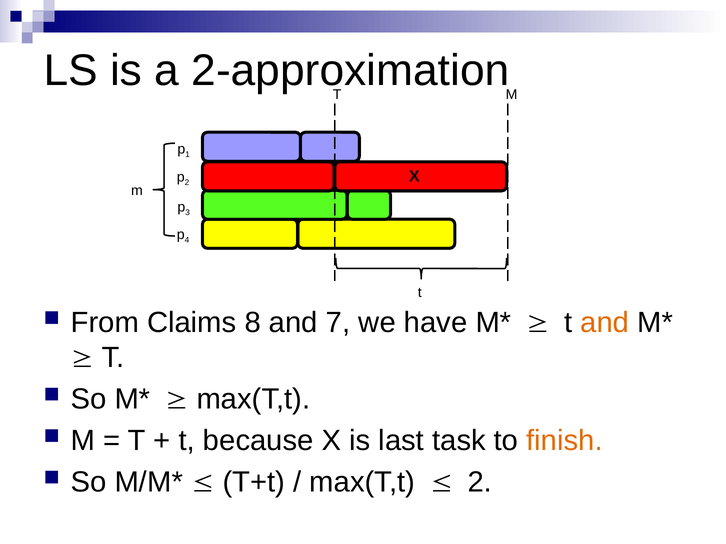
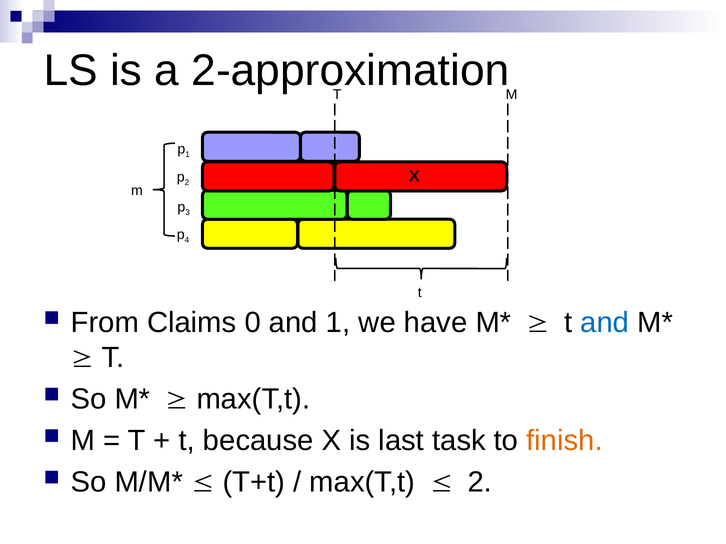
8: 8 -> 0 (253, 323)
and 7: 7 -> 1 (338, 323)
and colour: orange -> blue (605, 323)
